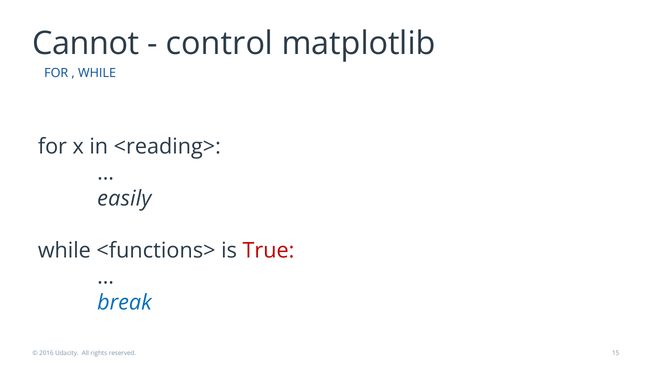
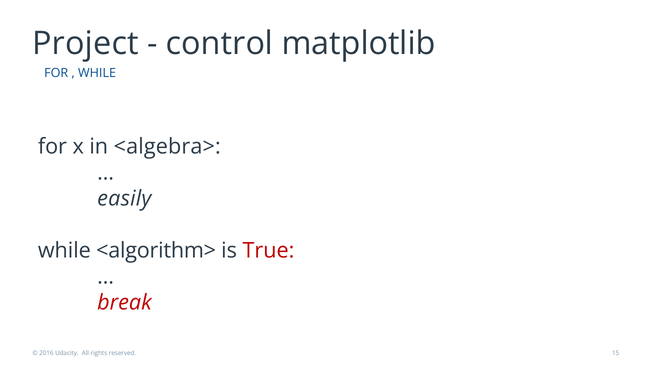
Cannot: Cannot -> Project (86, 43)
<reading>: <reading> -> <algebra> (167, 147)
<functions>: <functions> -> <algorithm> (156, 250)
break colour: blue -> red (124, 302)
